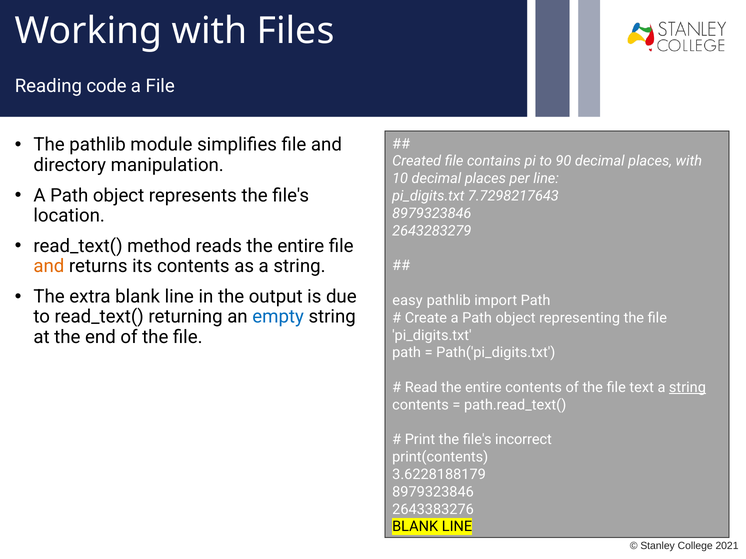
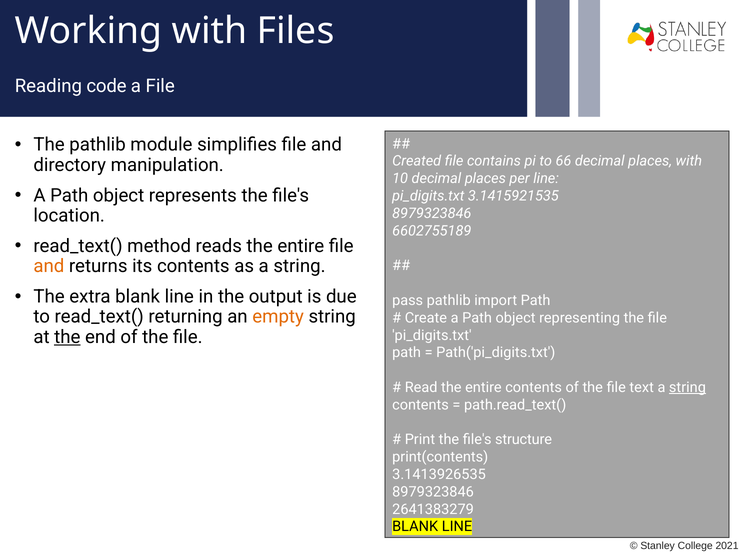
90: 90 -> 66 (563, 161)
7.7298217643: 7.7298217643 -> 3.1415921535 (513, 196)
2643283279: 2643283279 -> 6602755189 (432, 231)
easy: easy -> pass (408, 301)
empty colour: blue -> orange (278, 317)
the underline: none -> present (67, 337)
incorrect: incorrect -> structure (524, 440)
3.6228188179: 3.6228188179 -> 3.1413926535 (439, 475)
2643383276: 2643383276 -> 2641383279 (433, 510)
